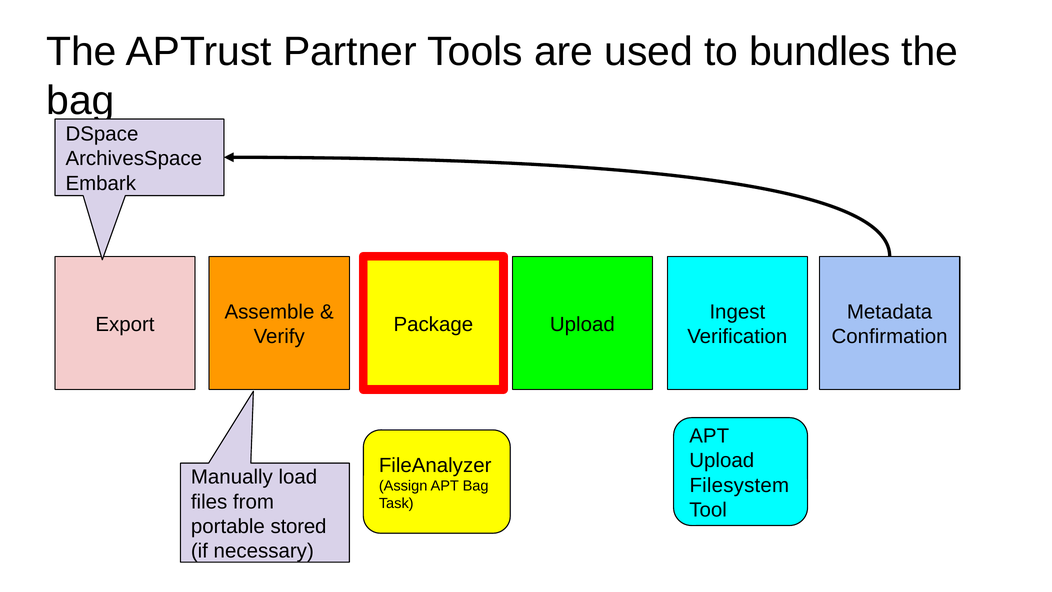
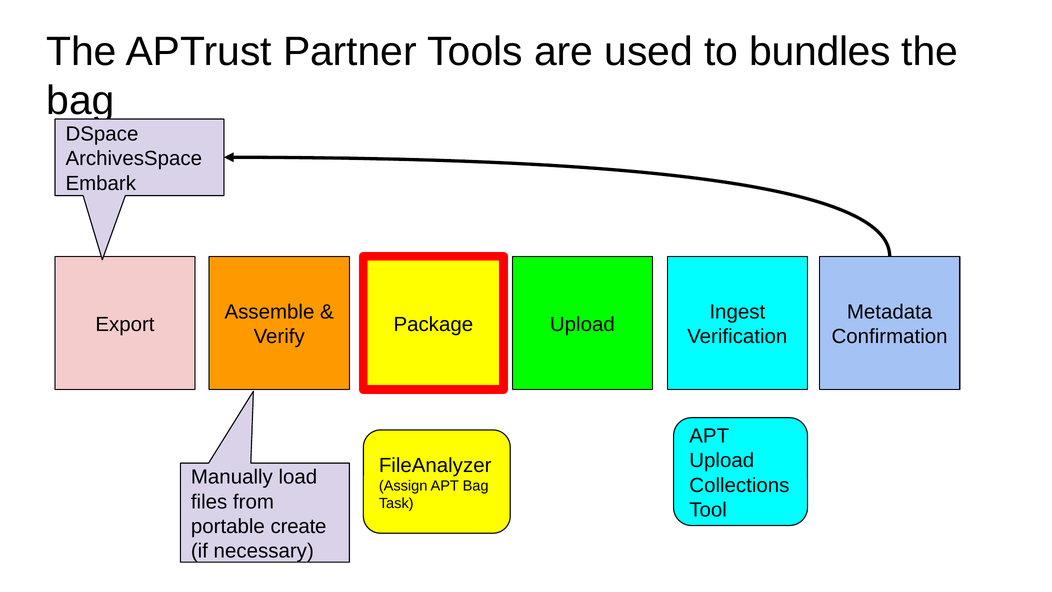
Filesystem: Filesystem -> Collections (739, 485)
stored: stored -> create (299, 526)
